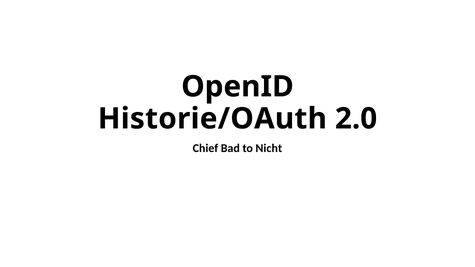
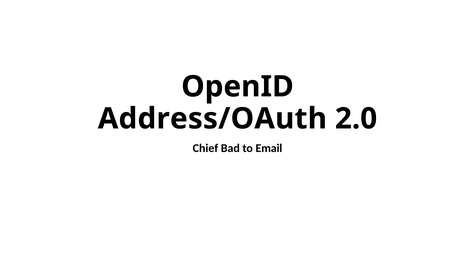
Historie/OAuth: Historie/OAuth -> Address/OAuth (212, 119)
Nicht: Nicht -> Email (269, 148)
